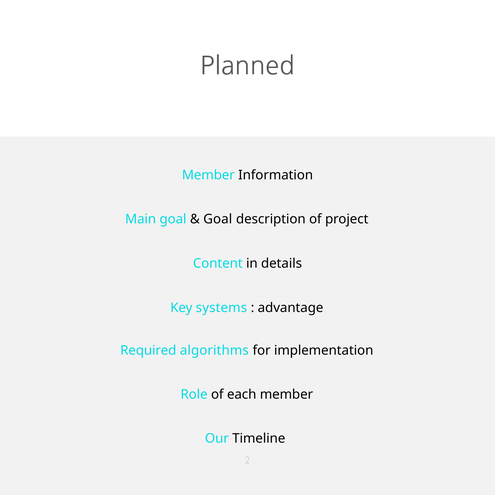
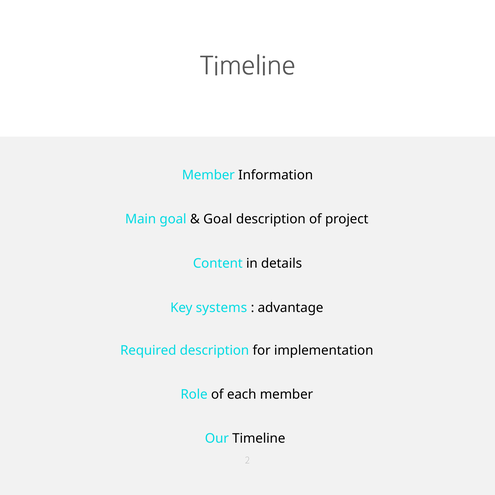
Planned: Planned -> Timeline (248, 66)
Required algorithms: algorithms -> description (214, 350)
